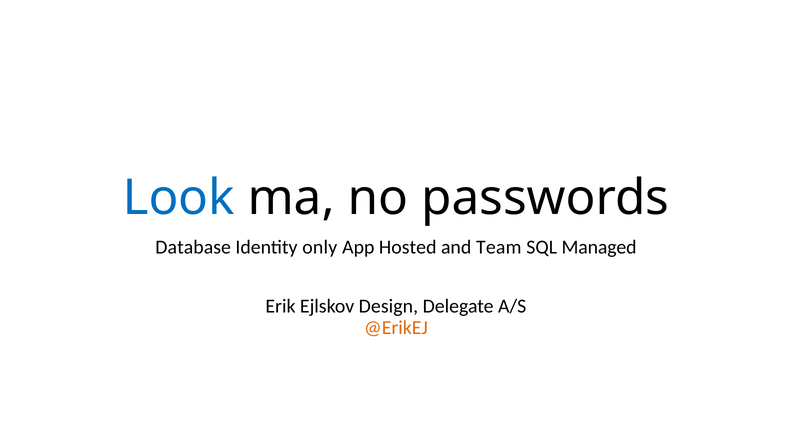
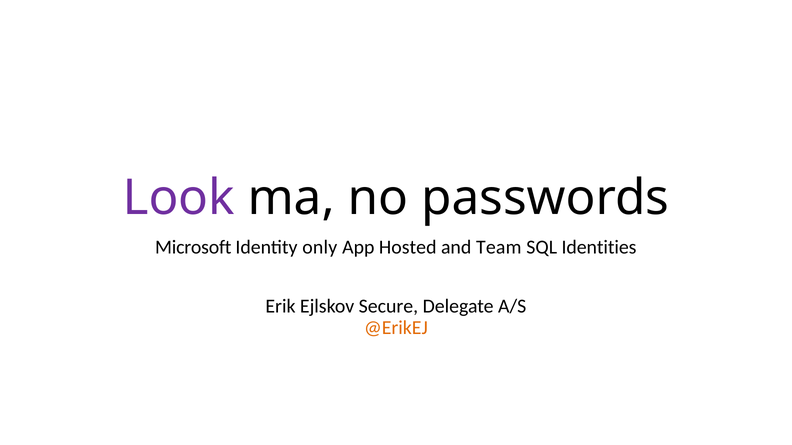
Look colour: blue -> purple (179, 198)
Database: Database -> Microsoft (193, 248)
Managed: Managed -> Identities (599, 248)
Design: Design -> Secure (388, 307)
